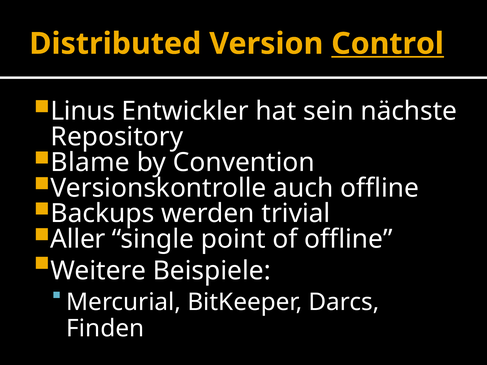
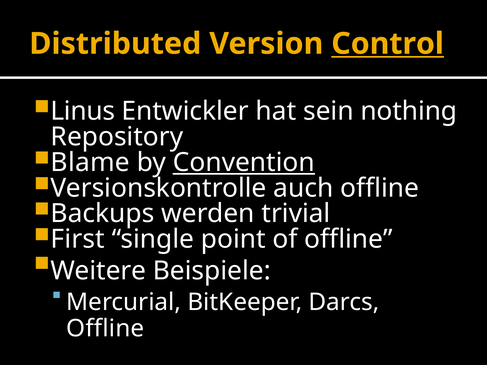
nächste: nächste -> nothing (409, 111)
Convention underline: none -> present (244, 162)
Aller: Aller -> First (78, 239)
Finden: Finden -> Offline (105, 329)
